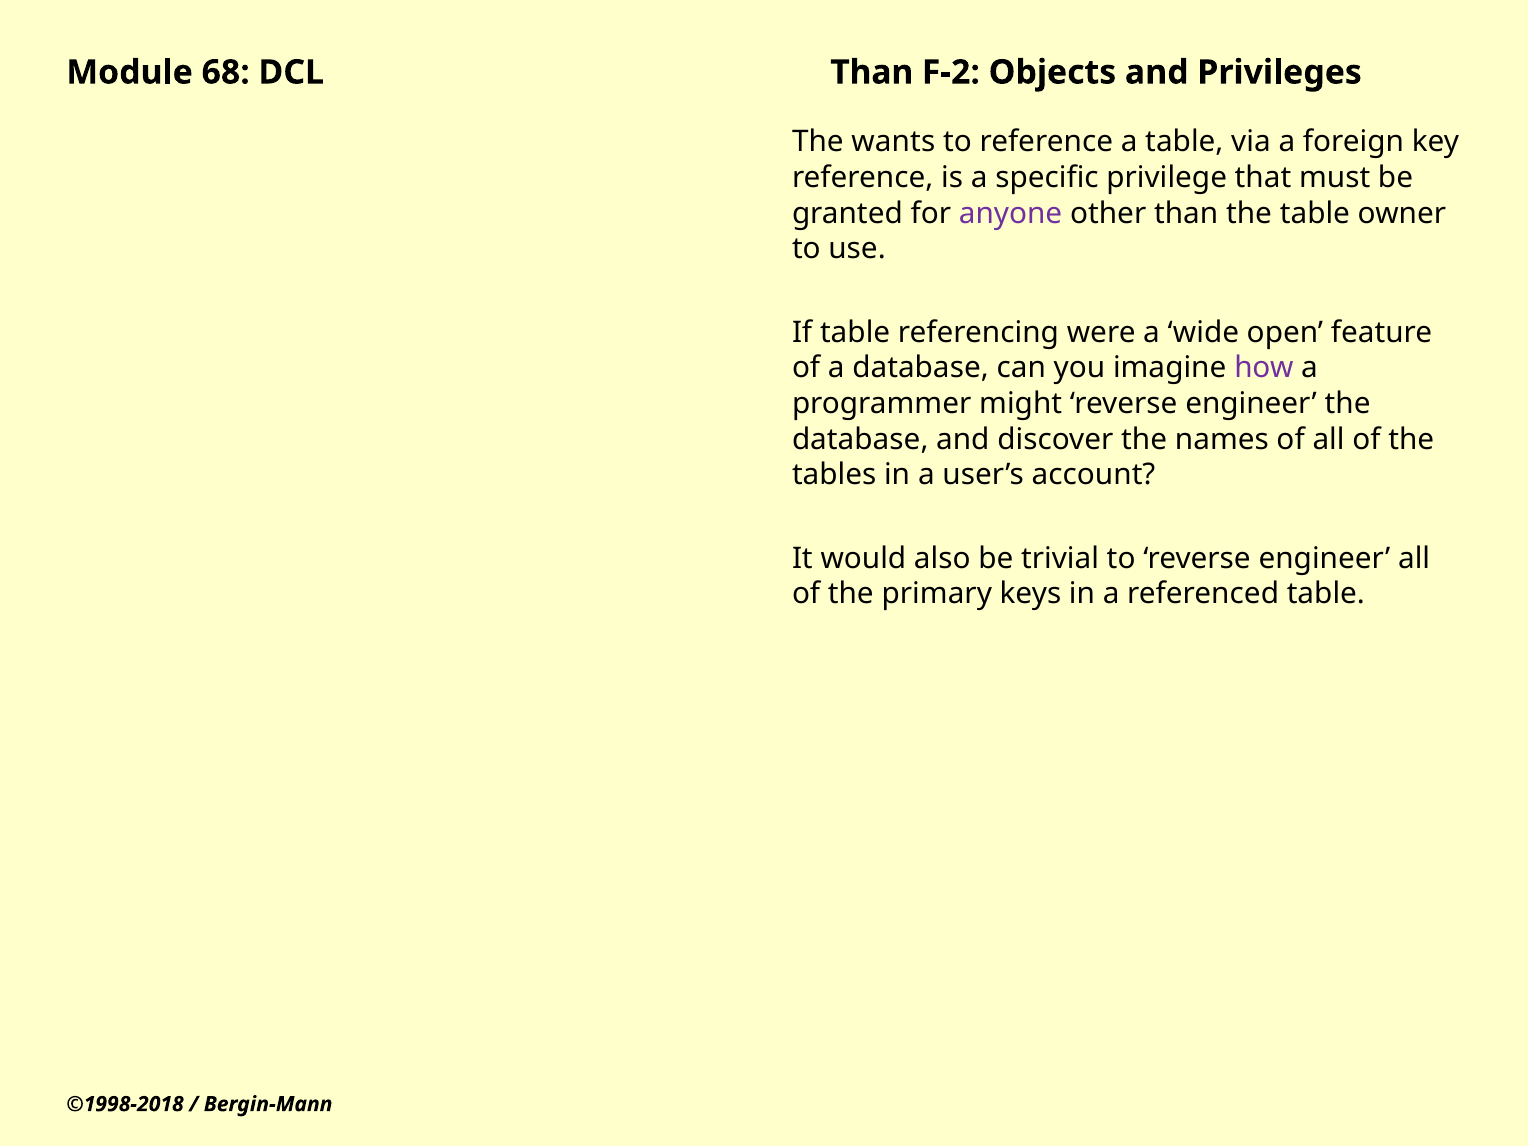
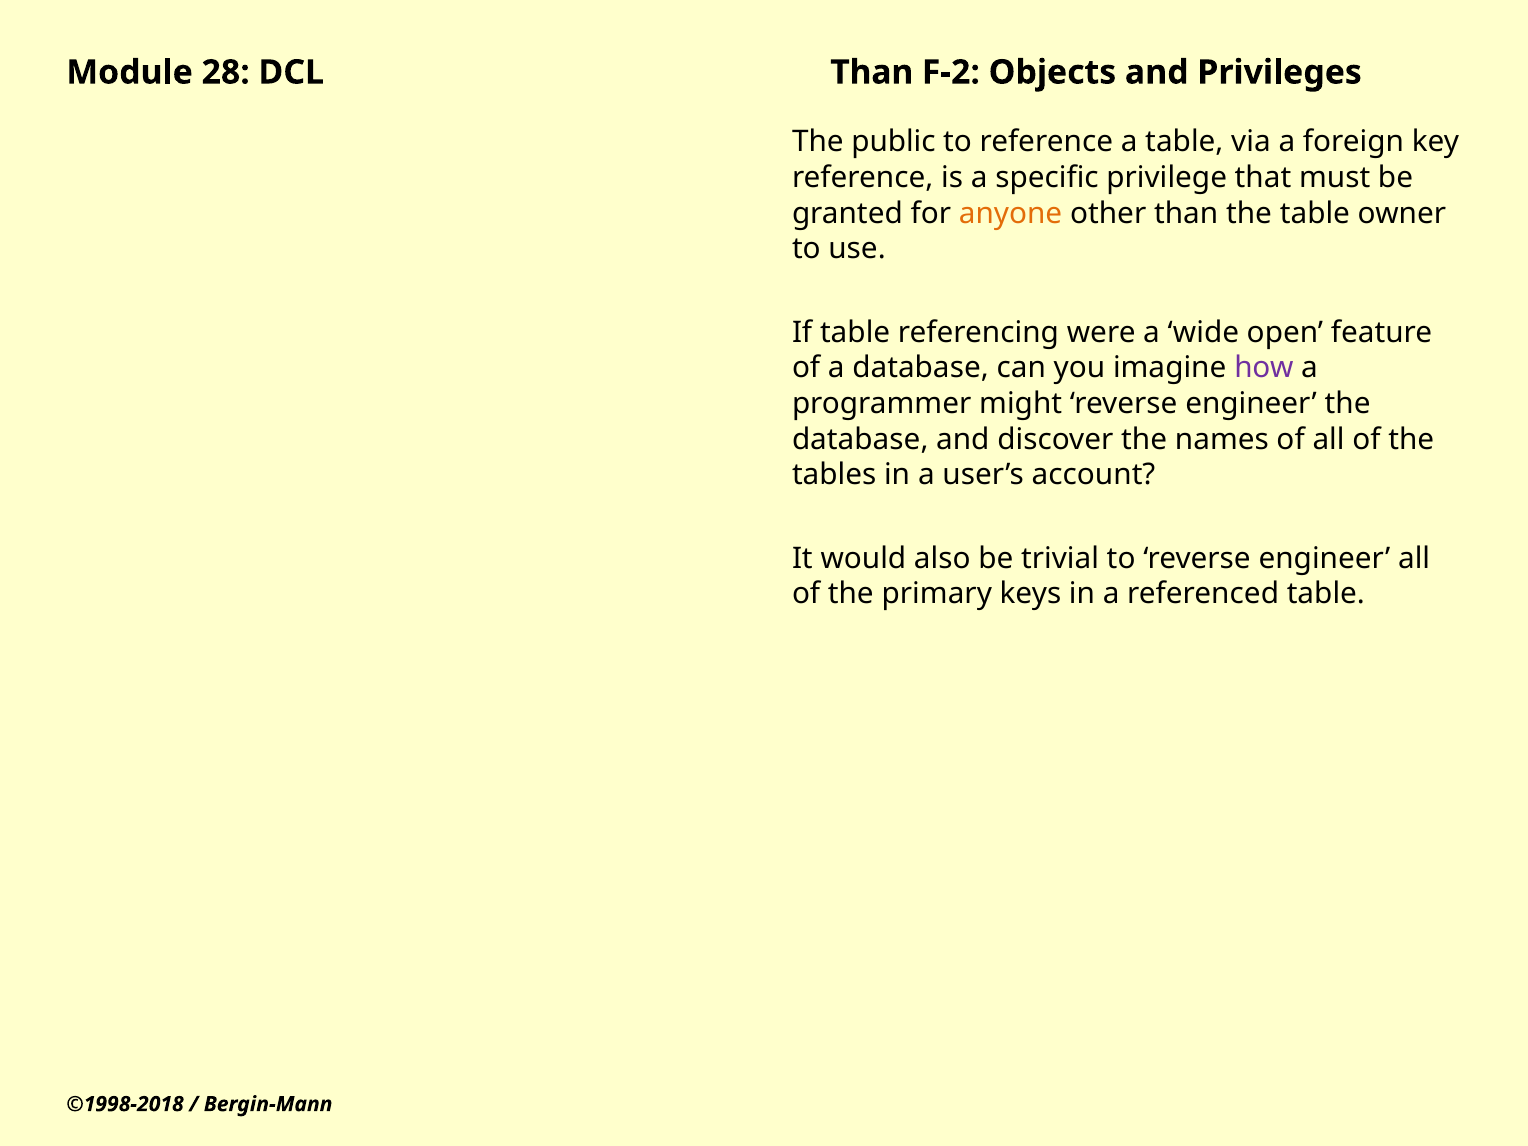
68: 68 -> 28 (226, 72)
wants: wants -> public (893, 142)
anyone colour: purple -> orange (1011, 213)
